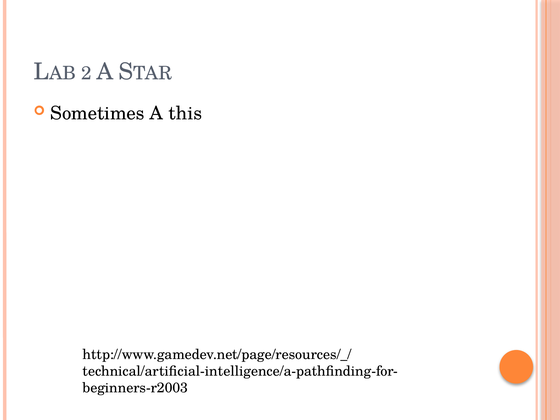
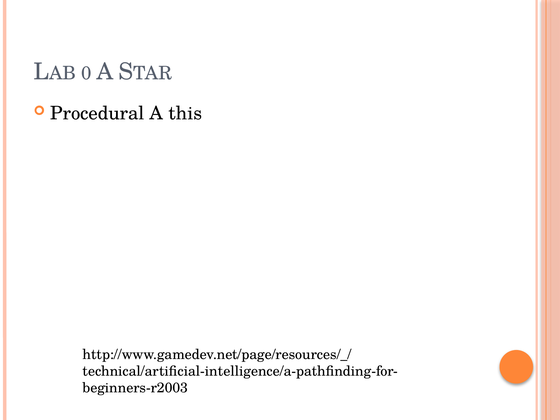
2: 2 -> 0 (86, 73)
Sometimes: Sometimes -> Procedural (97, 113)
